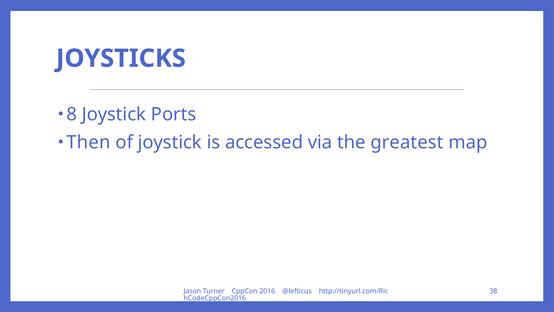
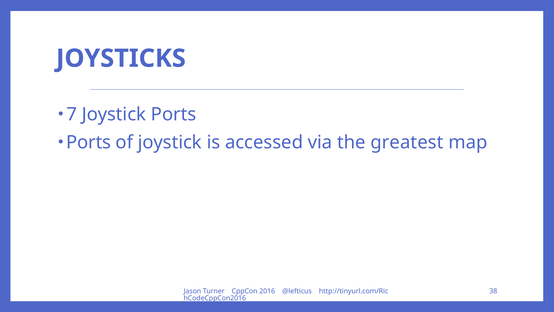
8: 8 -> 7 (72, 114)
Then: Then -> Ports (89, 142)
